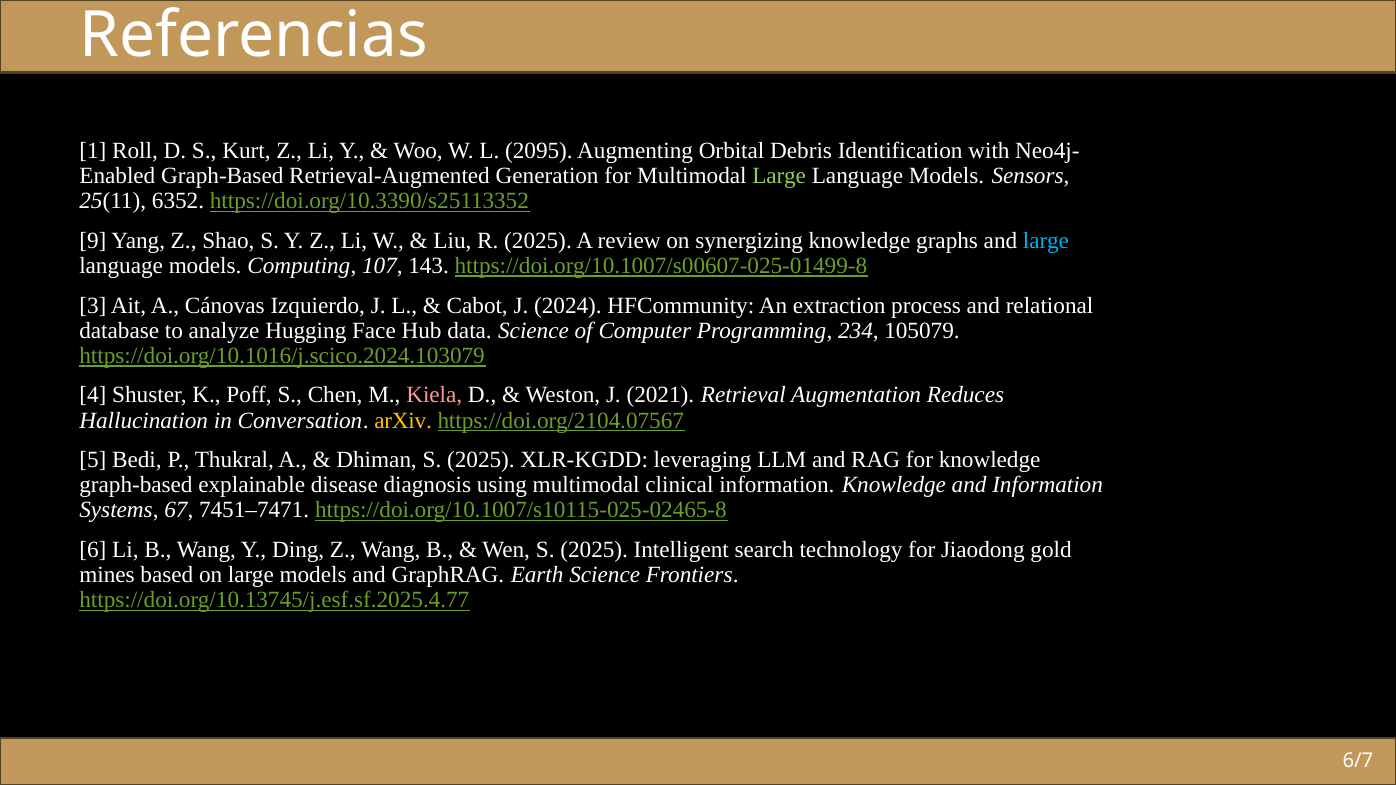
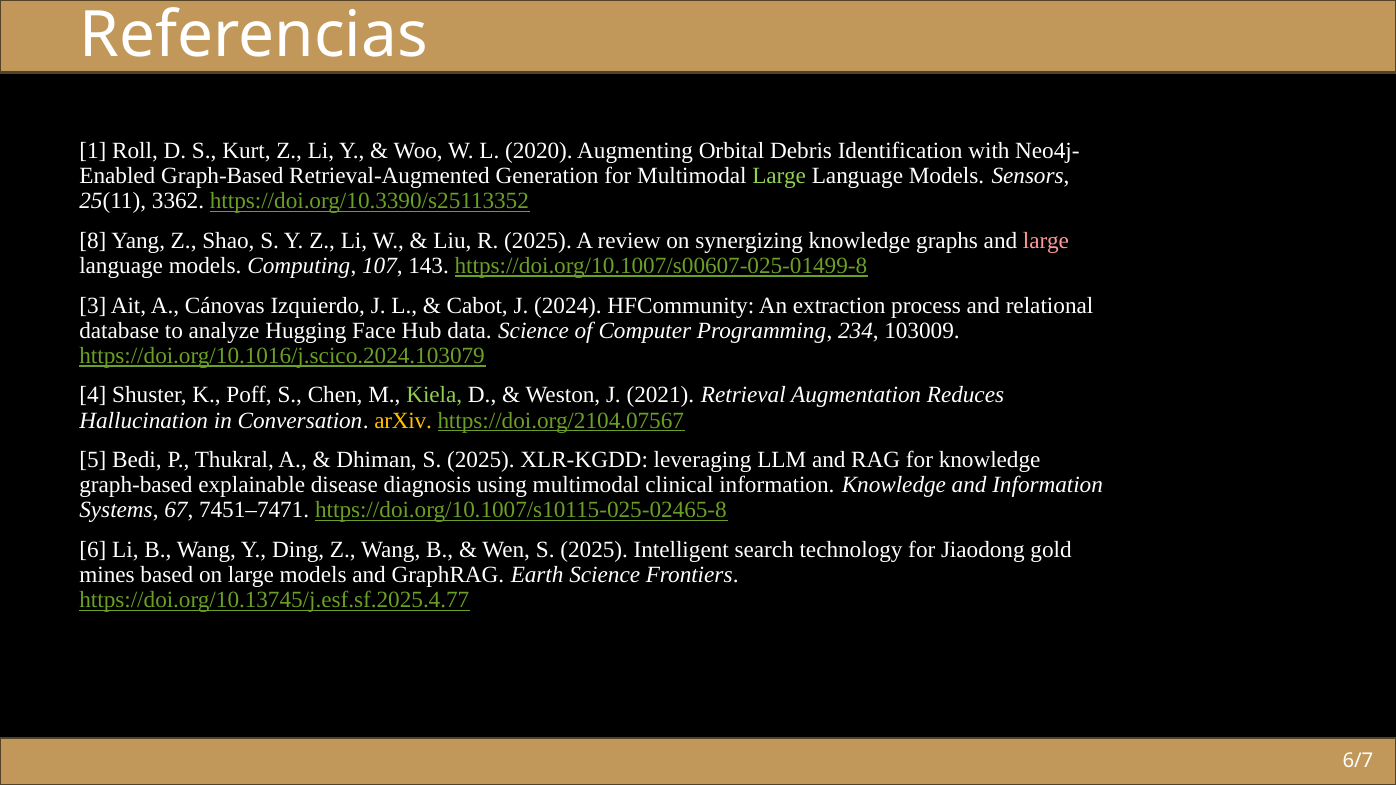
2095: 2095 -> 2020 (539, 151)
6352: 6352 -> 3362 (178, 201)
9: 9 -> 8 (93, 241)
large colour: light blue -> pink (1046, 241)
105079: 105079 -> 103009 (922, 331)
Kiela colour: pink -> light green (434, 395)
